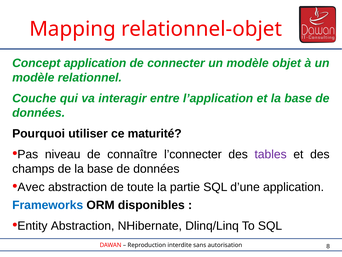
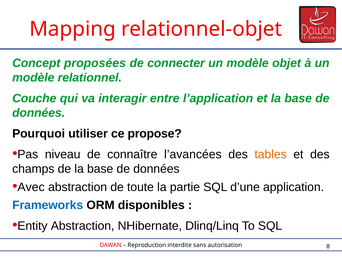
Concept application: application -> proposées (95, 63)
maturité: maturité -> propose (155, 133)
l’connecter: l’connecter -> l’avancées (193, 154)
tables colour: purple -> orange (271, 154)
